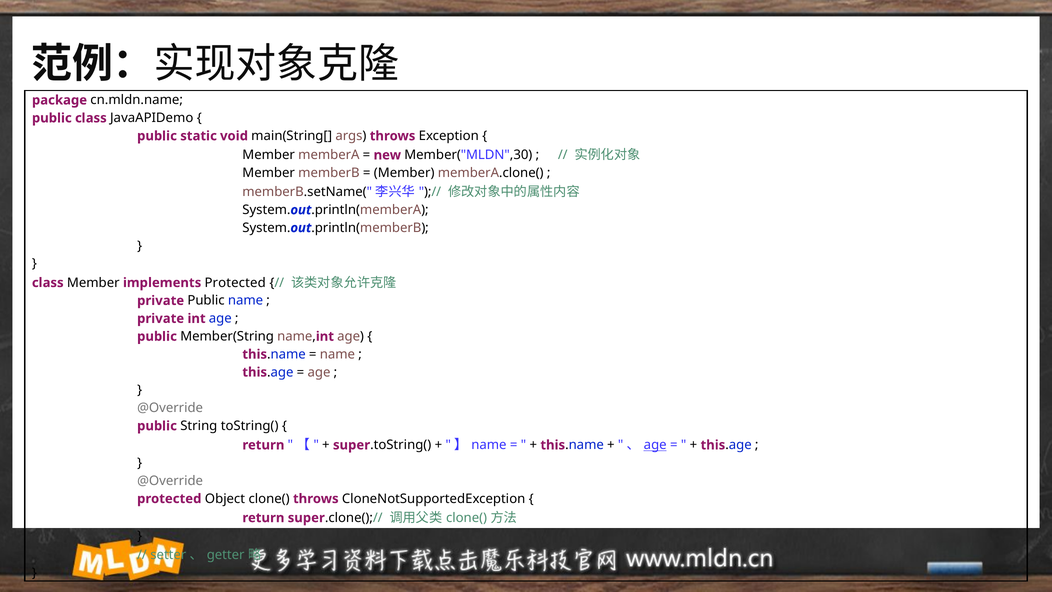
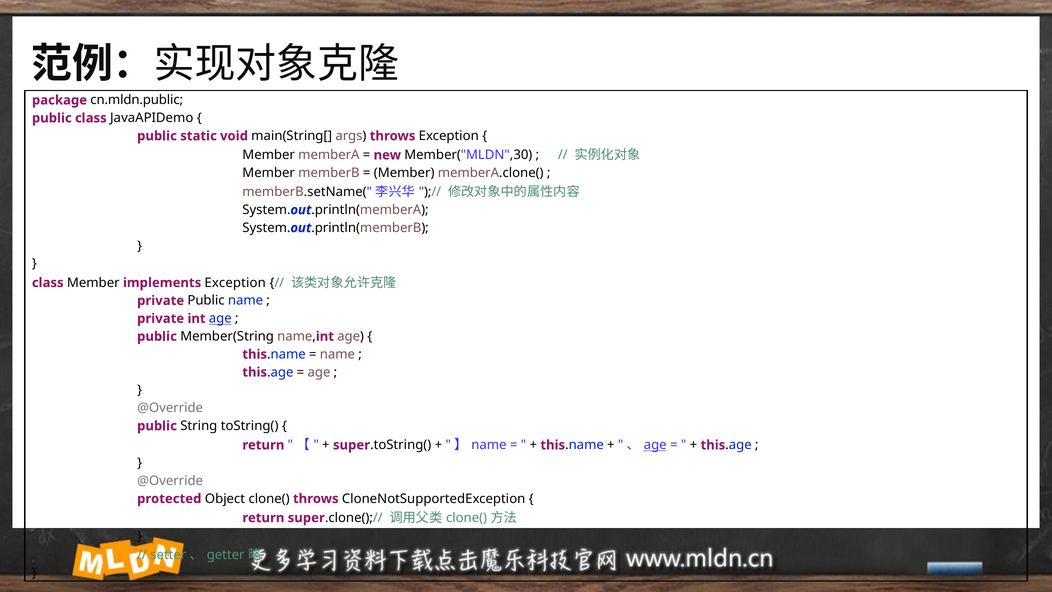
cn.mldn.name: cn.mldn.name -> cn.mldn.public (137, 100)
implements Protected: Protected -> Exception (235, 283)
age underline: none -> present (220, 318)
